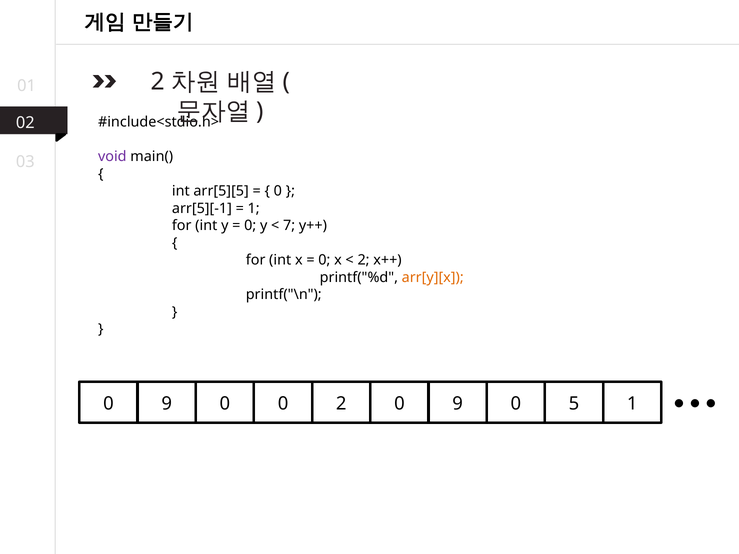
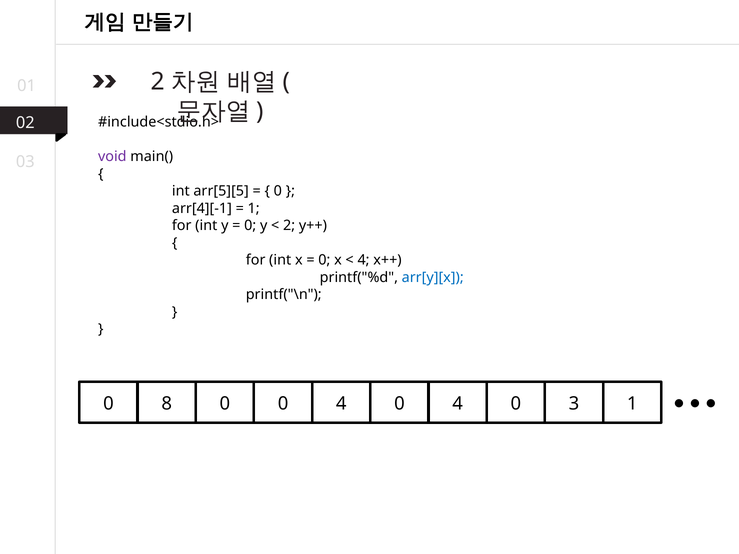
arr[5][-1: arr[5][-1 -> arr[4][-1 (202, 208)
7: 7 -> 2 (289, 226)
2: 2 -> 4 (364, 260)
arr[y][x colour: orange -> blue (433, 277)
9: 9 -> 8 (167, 404)
0 0 2: 2 -> 4 (341, 404)
9: 9 -> 4 (458, 404)
5: 5 -> 3 (574, 404)
